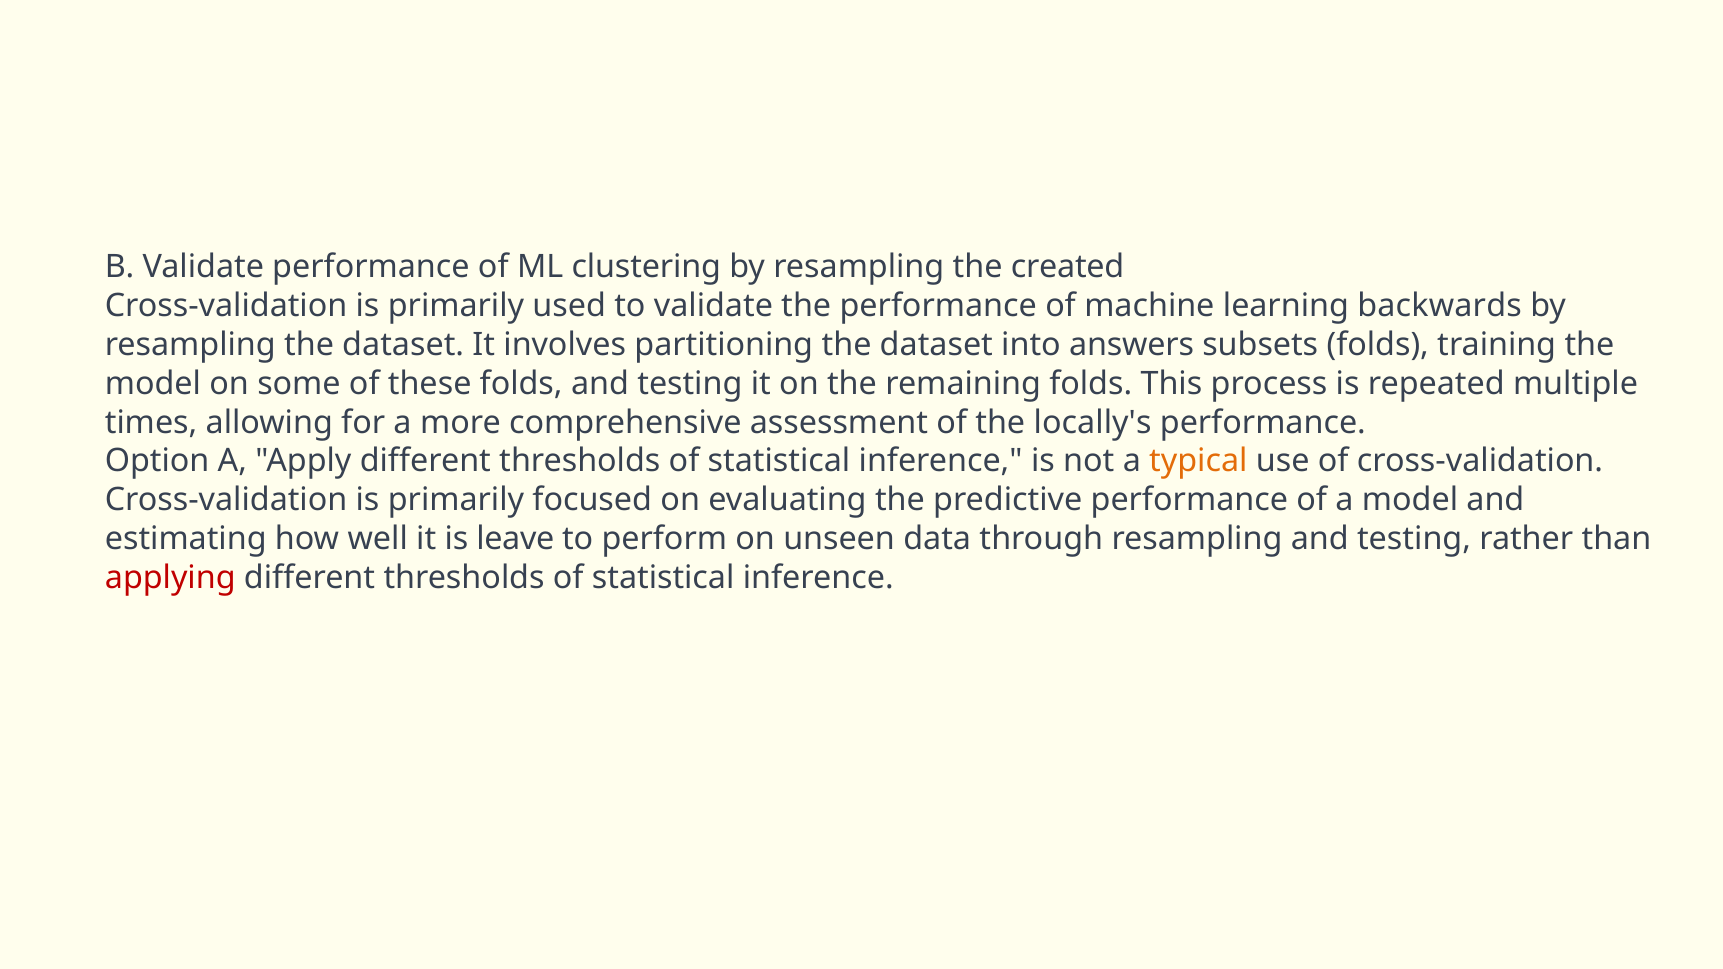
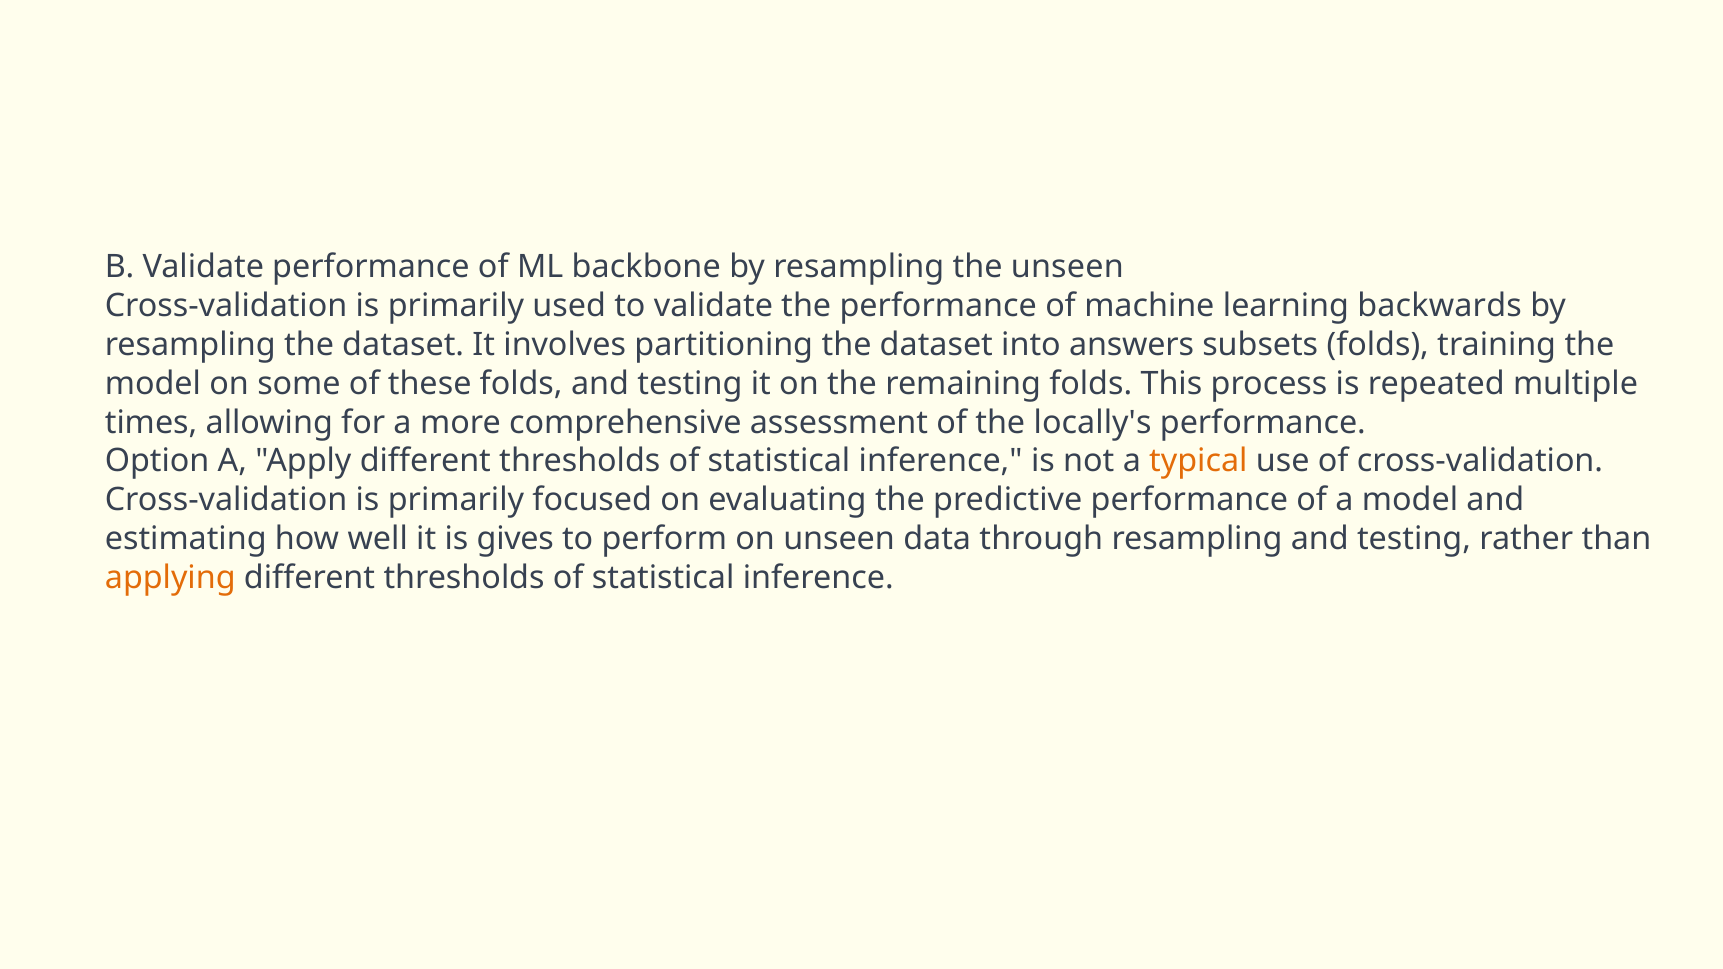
clustering: clustering -> backbone (646, 267)
the created: created -> unseen (1067, 267)
leave: leave -> gives (515, 539)
applying colour: red -> orange (170, 578)
